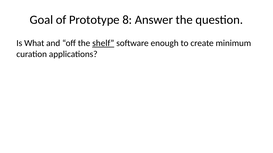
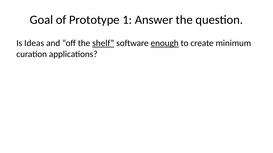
8: 8 -> 1 (127, 20)
What: What -> Ideas (34, 43)
enough underline: none -> present (165, 43)
